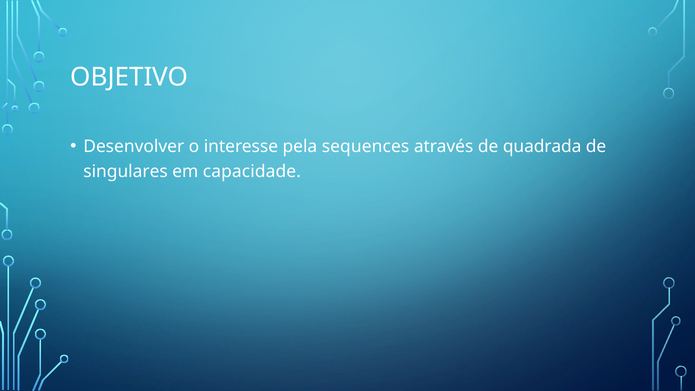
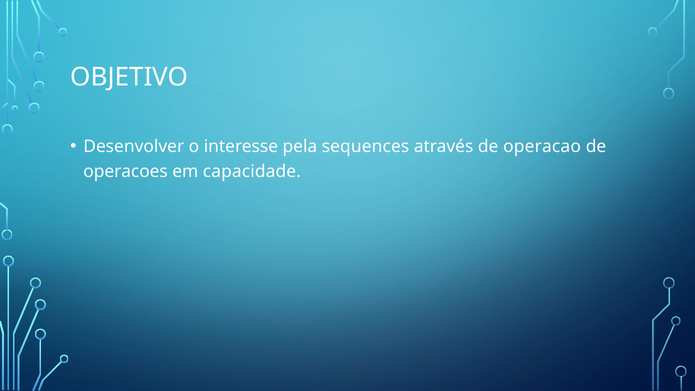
quadrada: quadrada -> operacao (542, 147)
singulares: singulares -> operacoes (126, 172)
